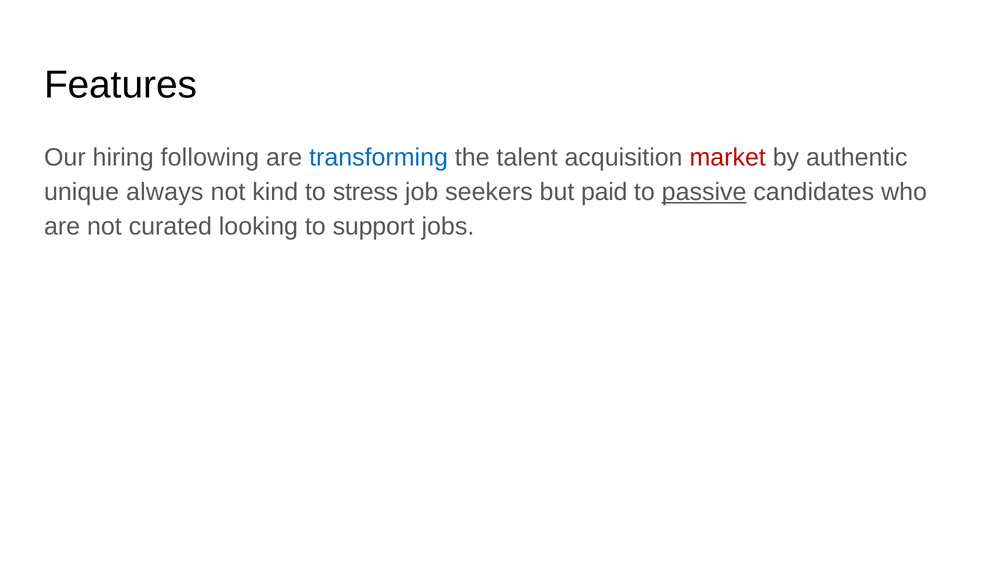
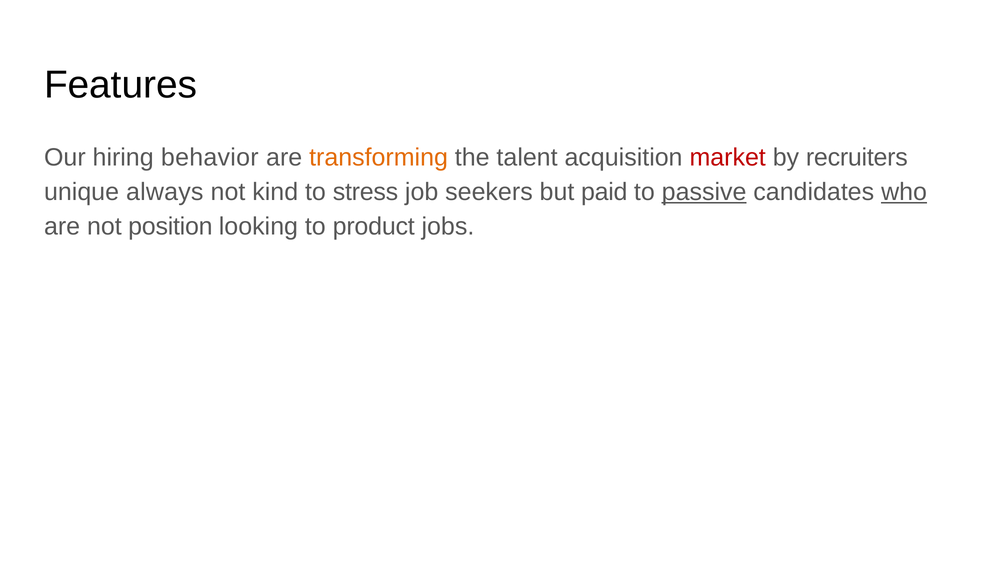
following: following -> behavior (210, 157)
transforming colour: blue -> orange (379, 157)
authentic: authentic -> recruiters (857, 157)
who underline: none -> present (904, 192)
curated: curated -> position (170, 226)
support: support -> product (374, 226)
